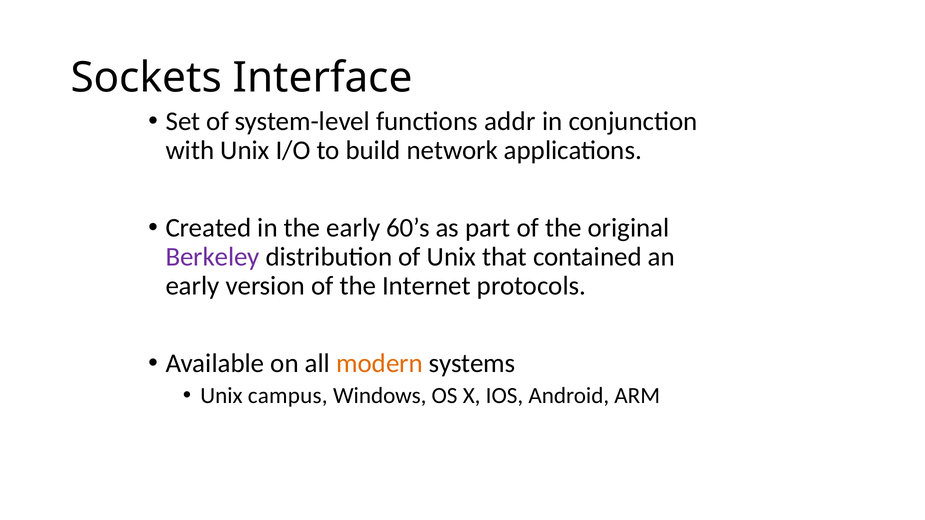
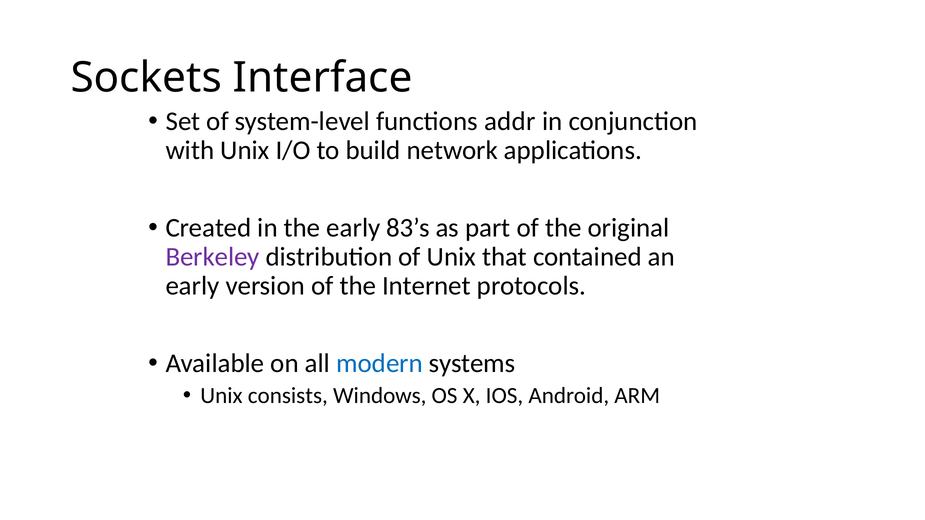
60’s: 60’s -> 83’s (408, 228)
modern colour: orange -> blue (380, 364)
campus: campus -> consists (288, 396)
